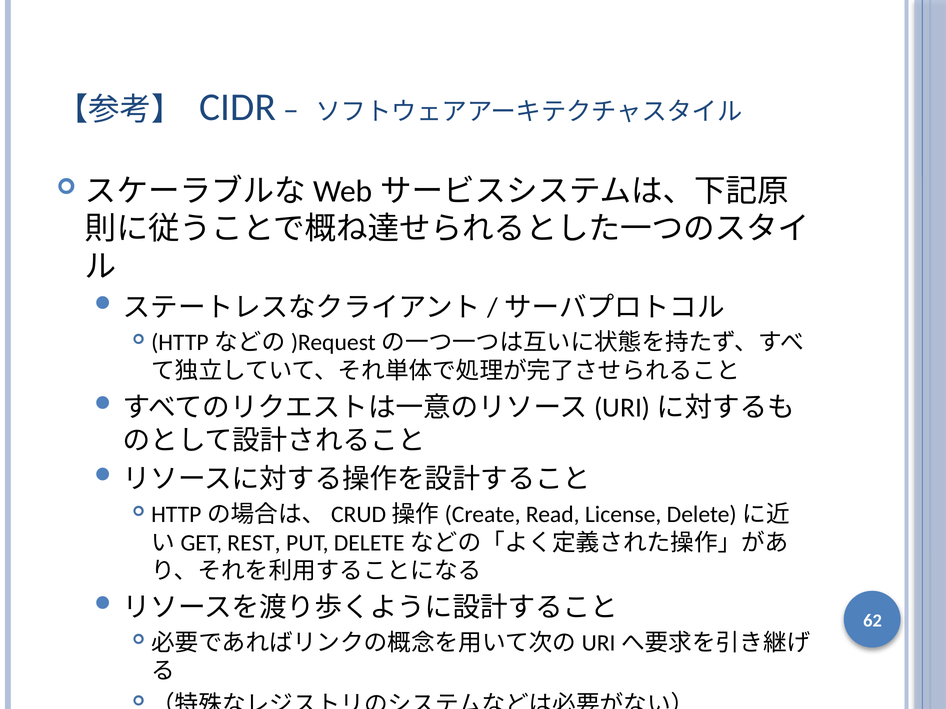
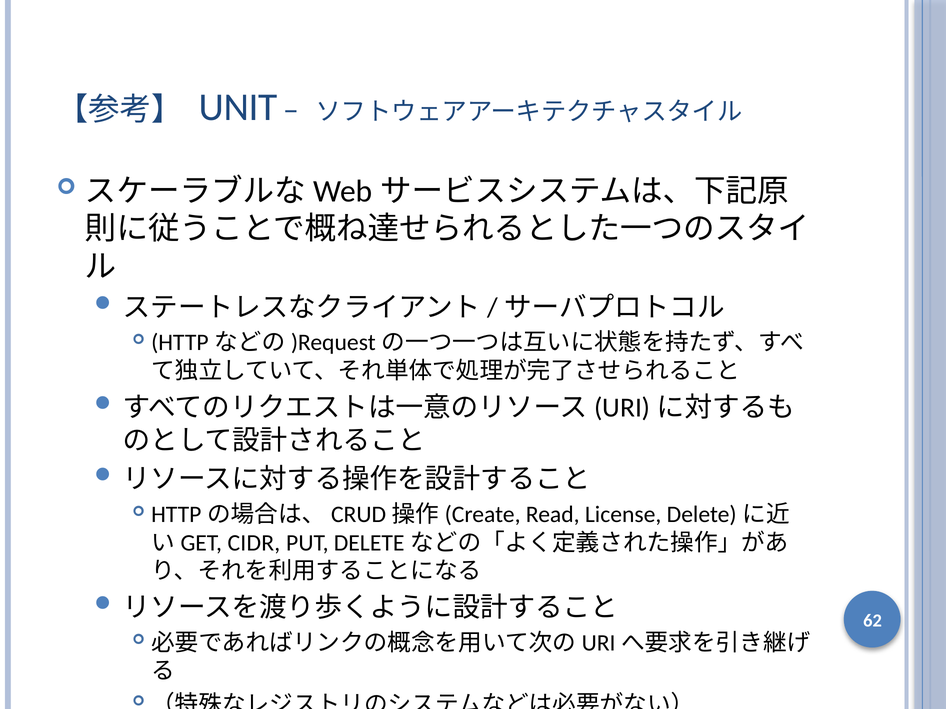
CIDR: CIDR -> UNIT (238, 107)
REST: REST -> CIDR (254, 543)
